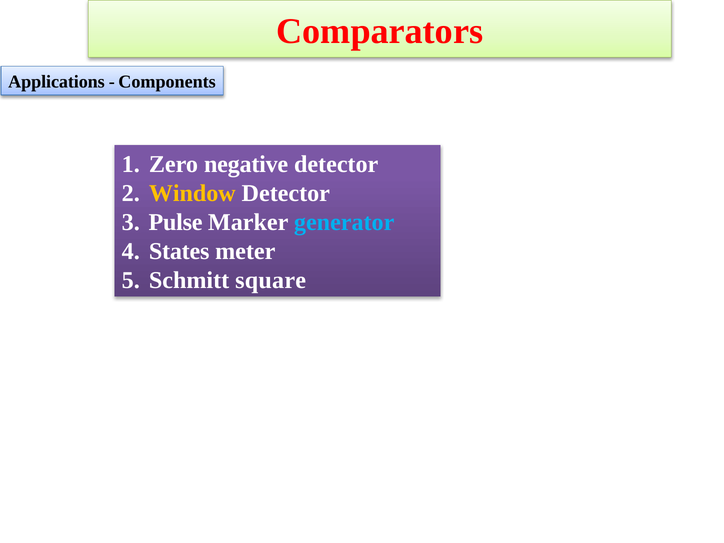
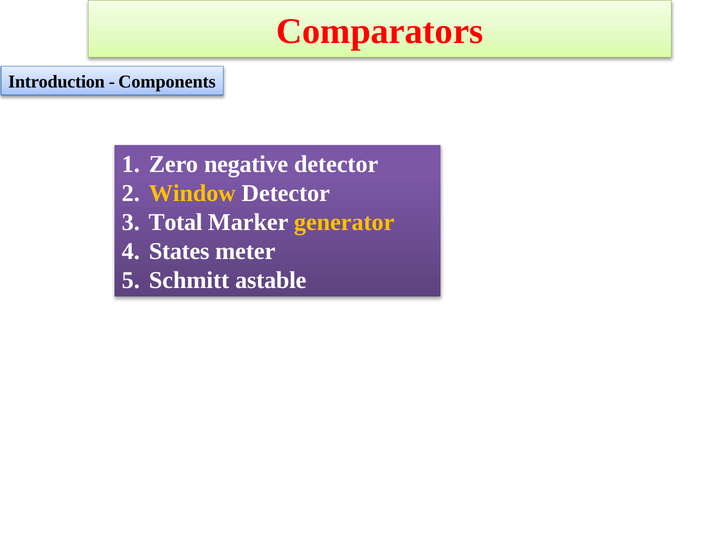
Applications: Applications -> Introduction (57, 82)
Pulse: Pulse -> Total (176, 222)
generator colour: light blue -> yellow (344, 222)
square: square -> astable (271, 280)
